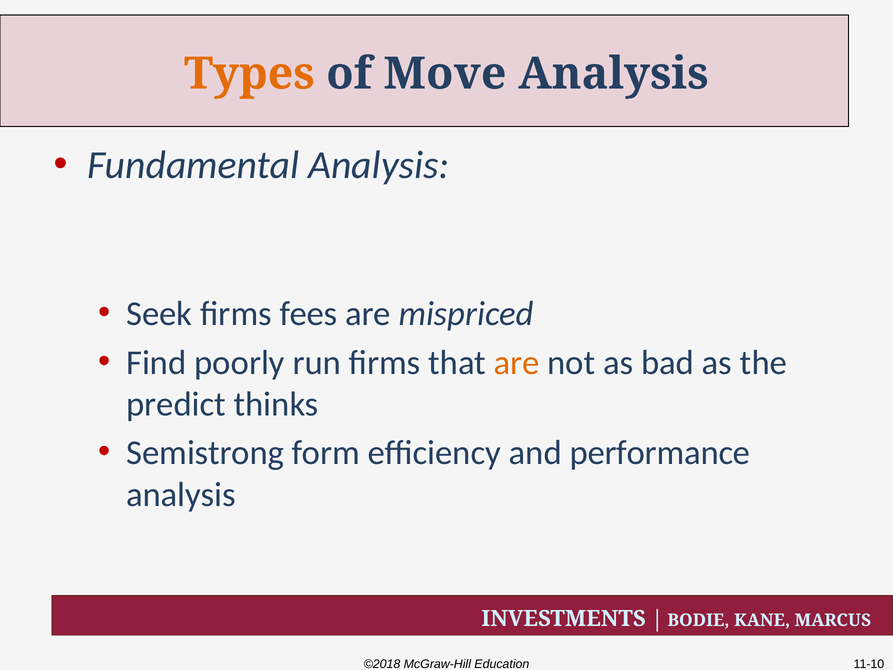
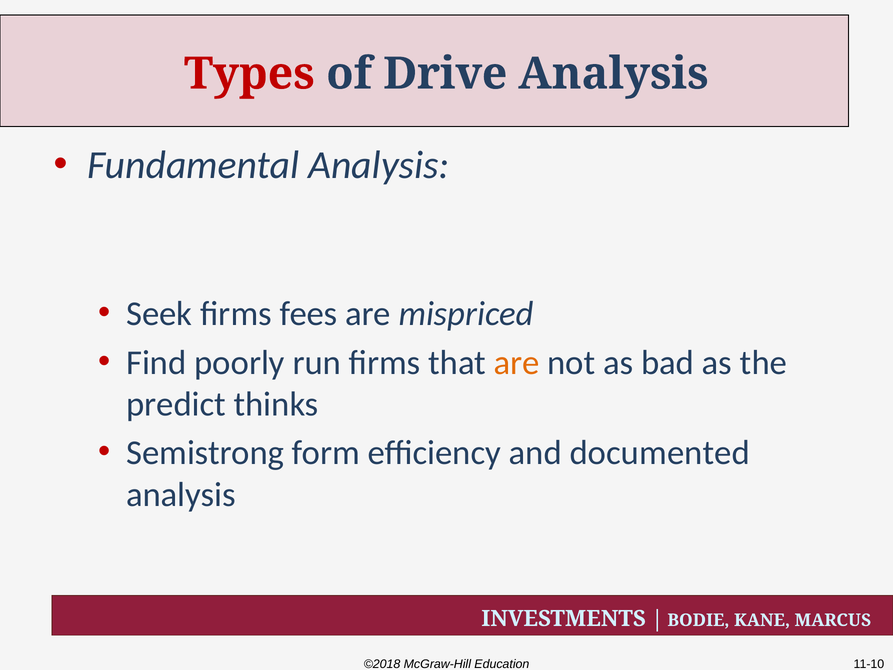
Types colour: orange -> red (249, 74)
Move: Move -> Drive (445, 74)
performance: performance -> documented (660, 453)
